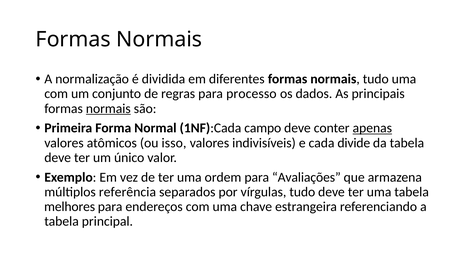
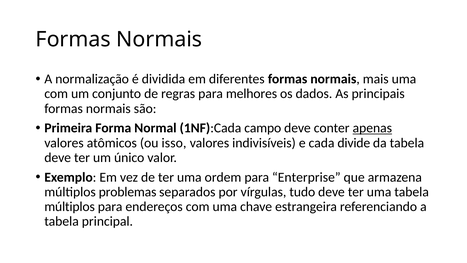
normais tudo: tudo -> mais (376, 79)
processo: processo -> melhores (252, 94)
normais underline: present -> none (108, 108)
Avaliações: Avaliações -> Enterprise (306, 177)
referência: referência -> problemas (128, 192)
melhores: melhores -> múltiplos (70, 206)
